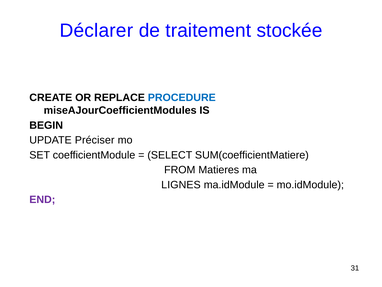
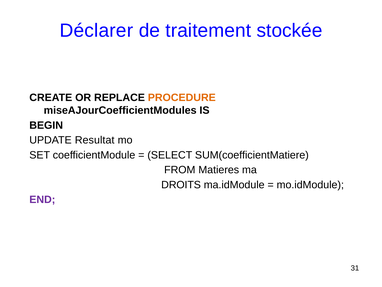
PROCEDURE colour: blue -> orange (182, 97)
Préciser: Préciser -> Resultat (95, 140)
LIGNES: LIGNES -> DROITS (181, 185)
